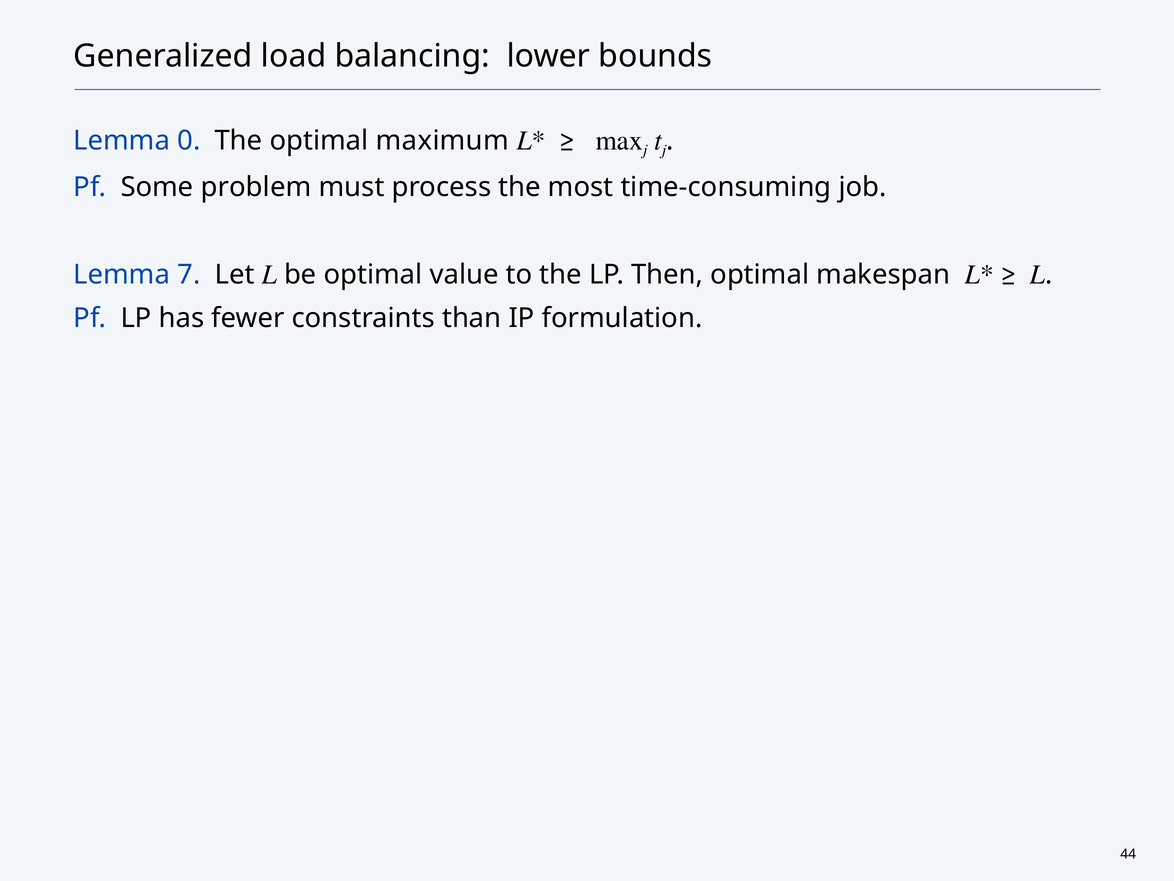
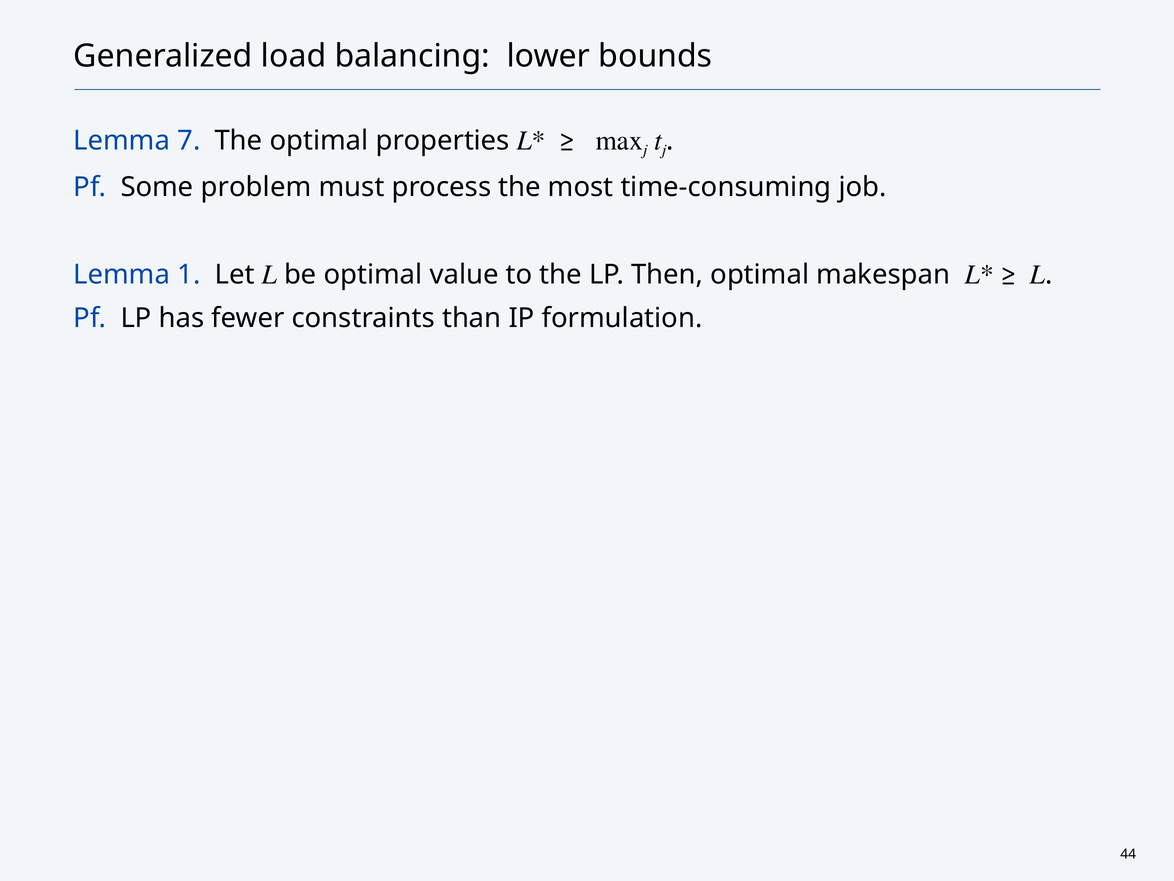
0: 0 -> 7 (189, 140)
maximum: maximum -> properties (443, 140)
7: 7 -> 1 (189, 274)
